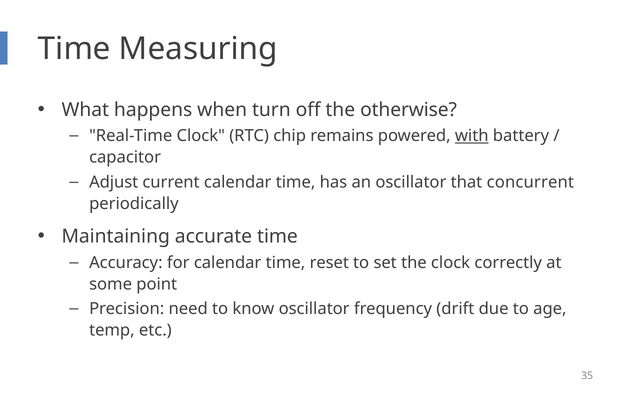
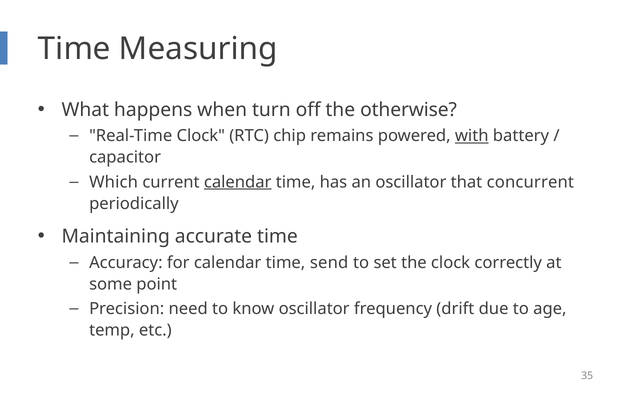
Adjust: Adjust -> Which (114, 182)
calendar underline: none -> present (238, 182)
reset: reset -> send (329, 263)
